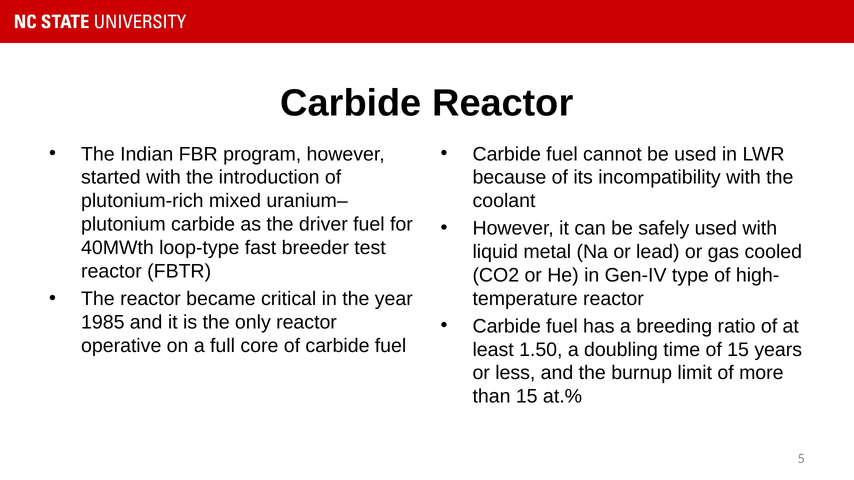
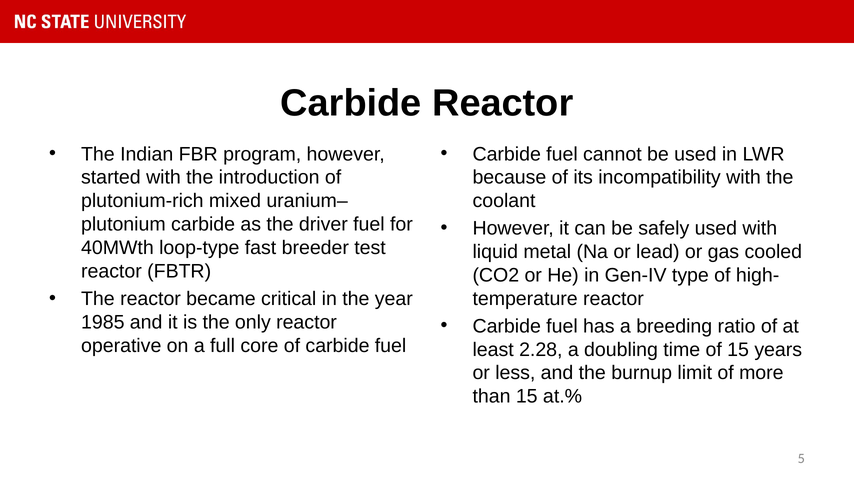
1.50: 1.50 -> 2.28 (541, 350)
